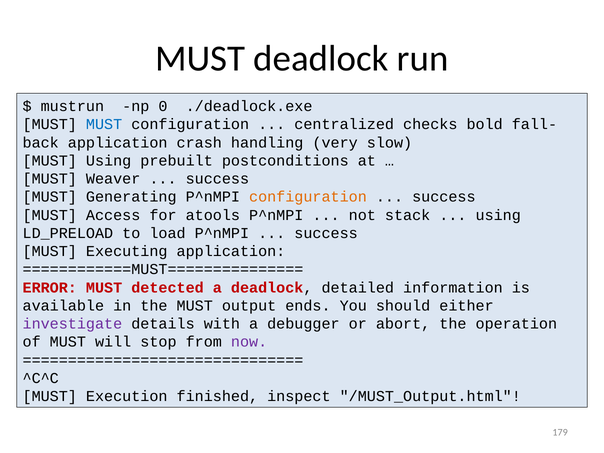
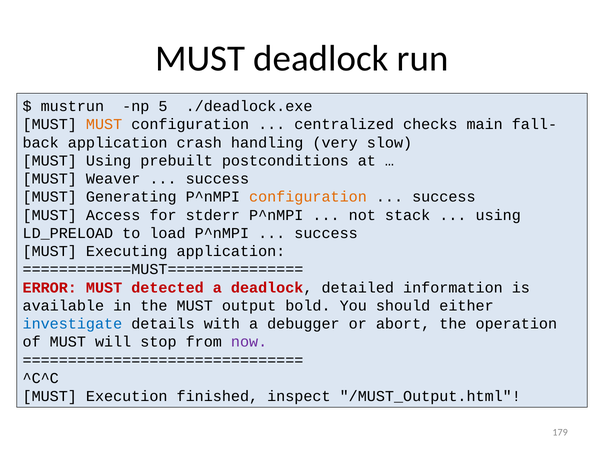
0: 0 -> 5 (163, 106)
MUST colour: blue -> orange (104, 124)
bold: bold -> main (485, 124)
atools: atools -> stderr (213, 215)
ends: ends -> bold (308, 306)
investigate colour: purple -> blue (72, 324)
